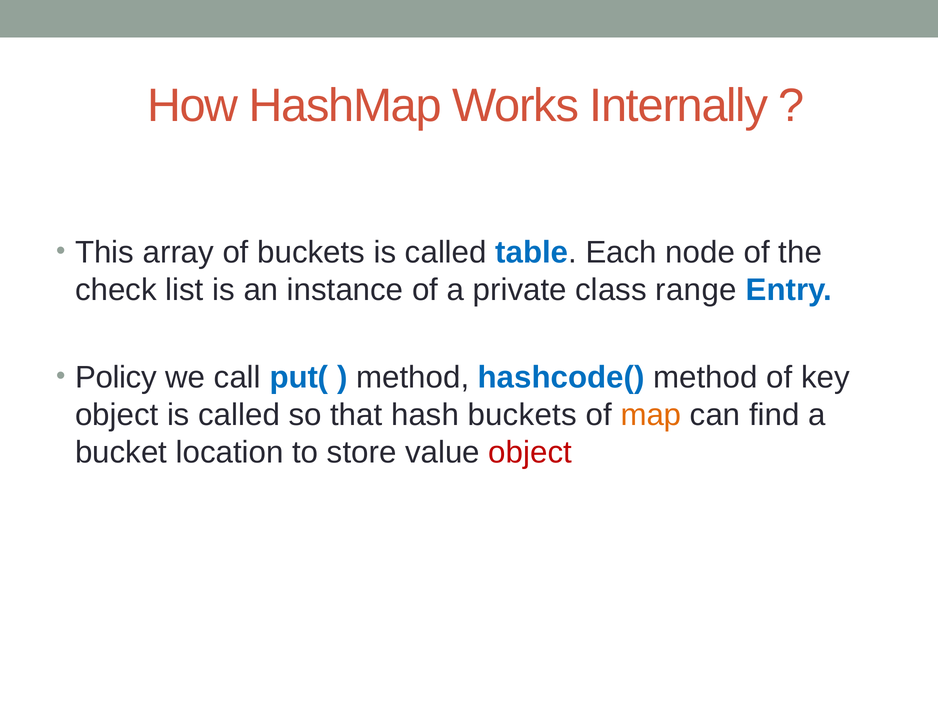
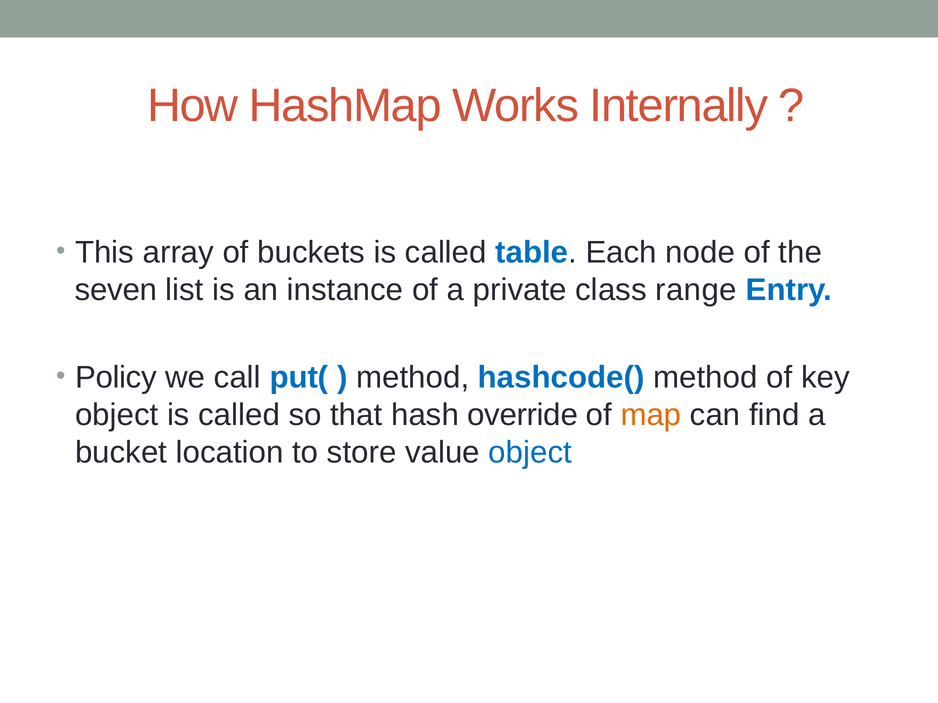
check: check -> seven (116, 290)
hash buckets: buckets -> override (523, 415)
object colour: red -> blue (530, 453)
